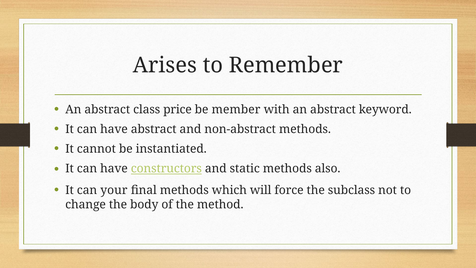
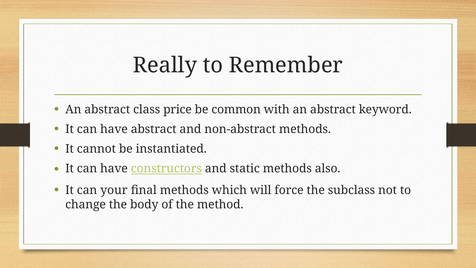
Arises: Arises -> Really (165, 65)
member: member -> common (236, 110)
